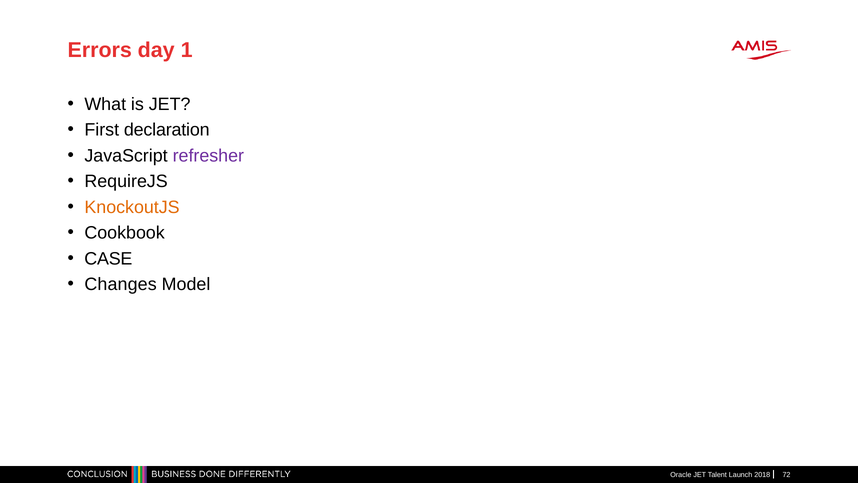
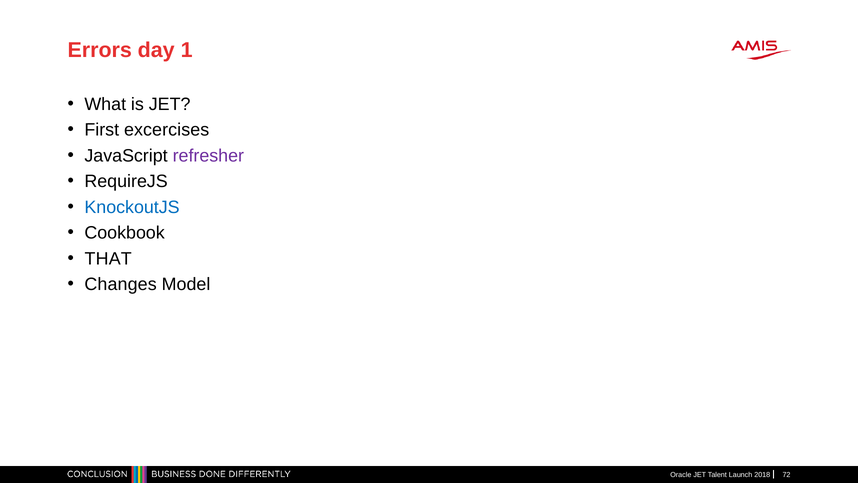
declaration: declaration -> excercises (167, 130)
KnockoutJS colour: orange -> blue (132, 207)
CASE: CASE -> THAT (108, 259)
